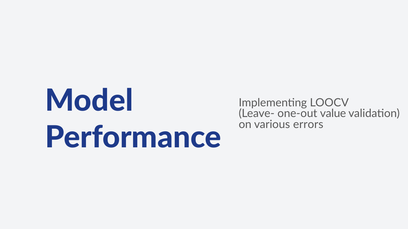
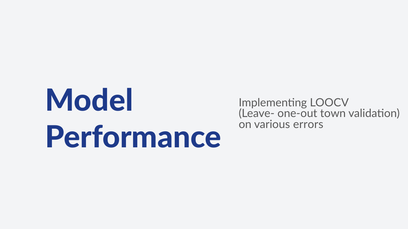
value: value -> town (333, 114)
